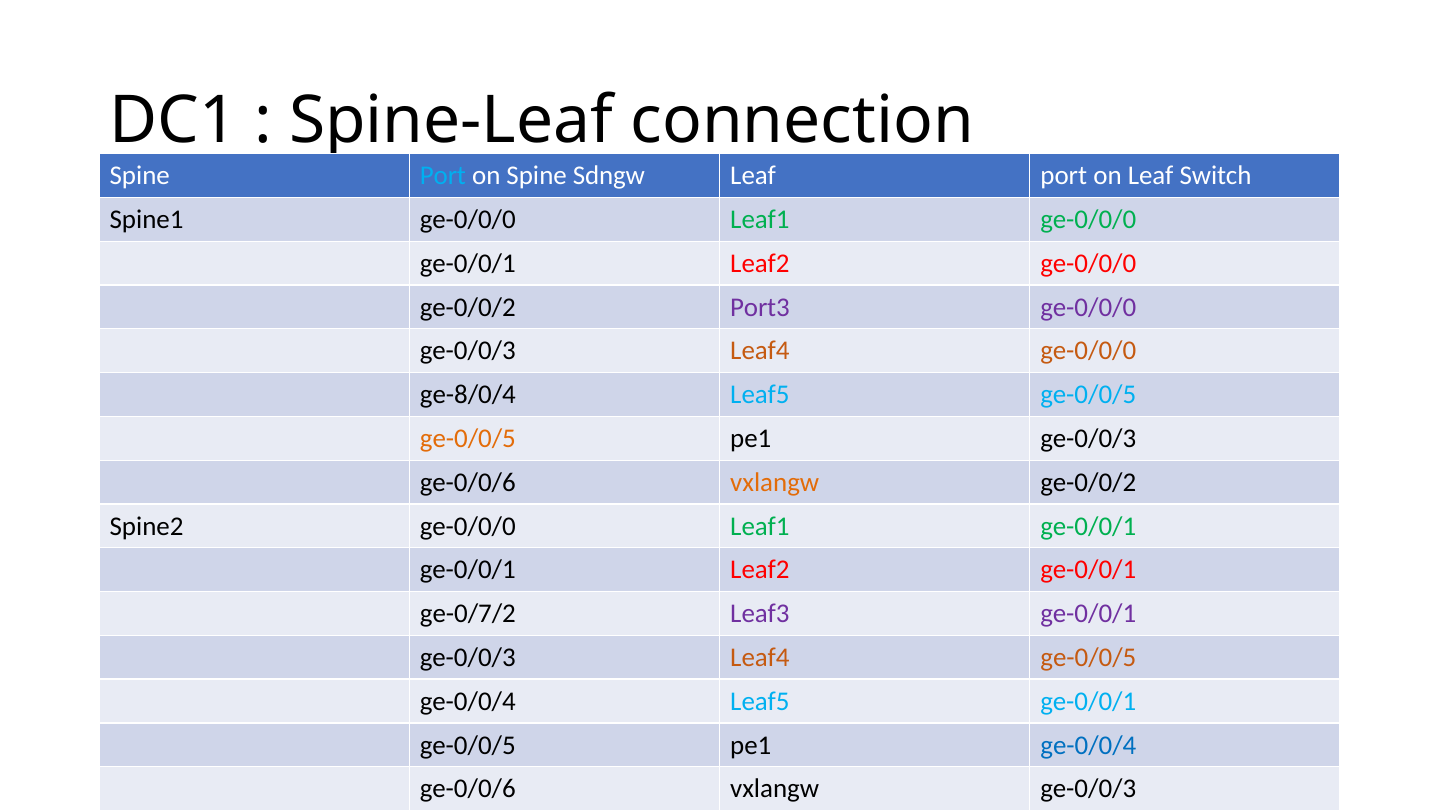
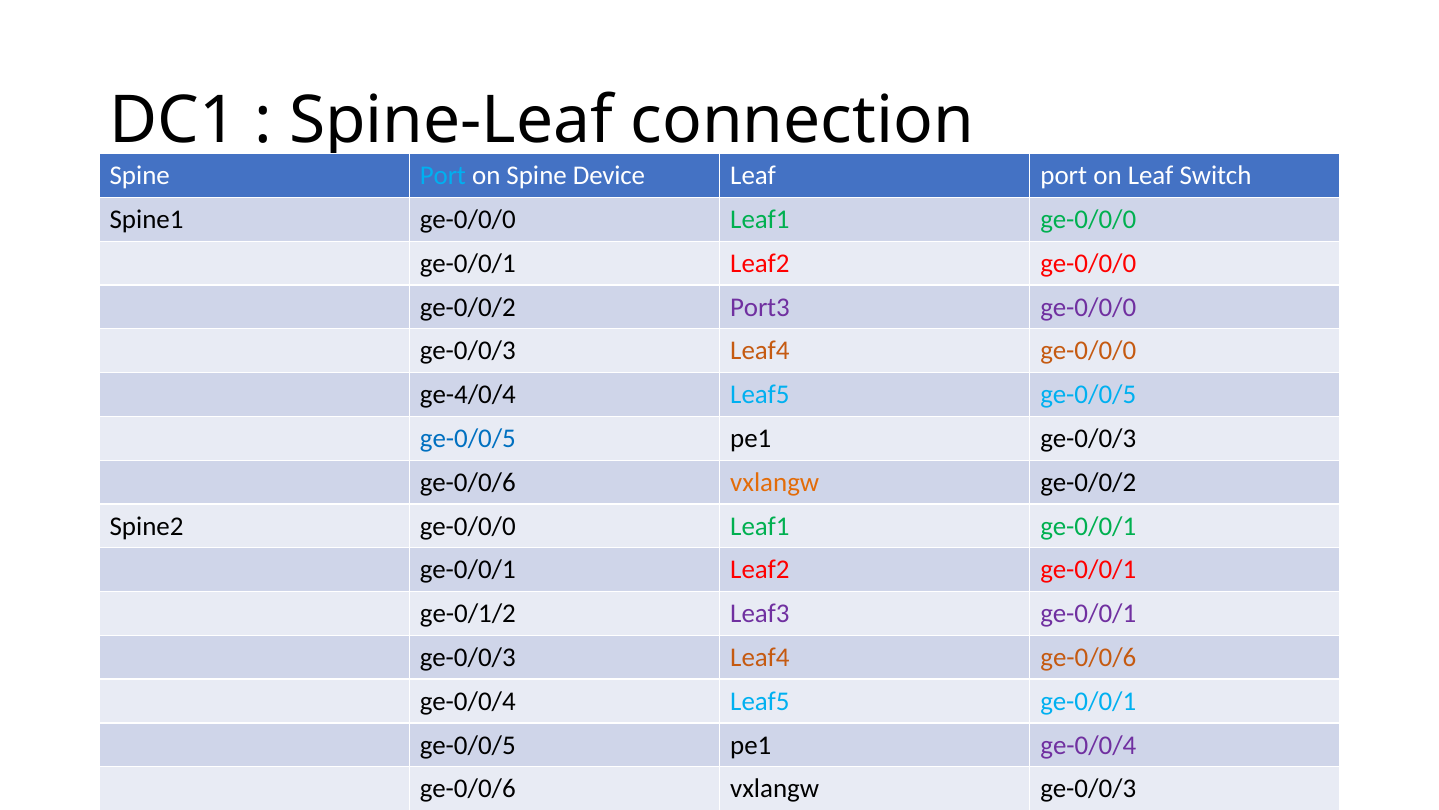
Sdngw: Sdngw -> Device (609, 176)
ge-8/0/4: ge-8/0/4 -> ge-4/0/4 (468, 394)
ge-0/0/5 colour: orange -> blue (468, 438)
ge-0/7/2: ge-0/7/2 -> ge-0/1/2 (468, 613)
Leaf4 ge-0/0/5: ge-0/0/5 -> ge-0/0/6 (1088, 657)
ge-0/0/4 colour: blue -> purple (1088, 745)
